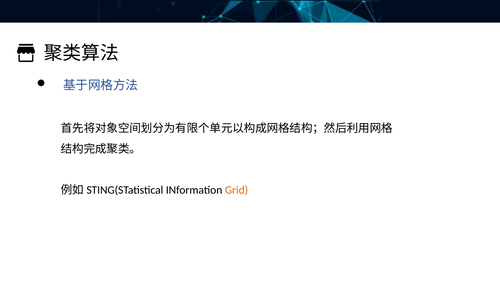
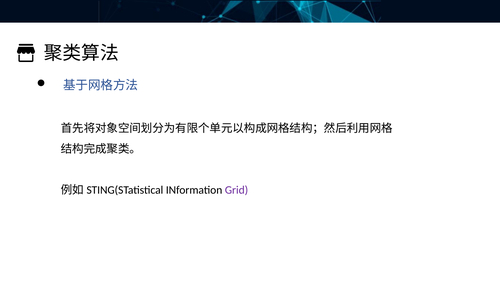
Grid colour: orange -> purple (236, 190)
